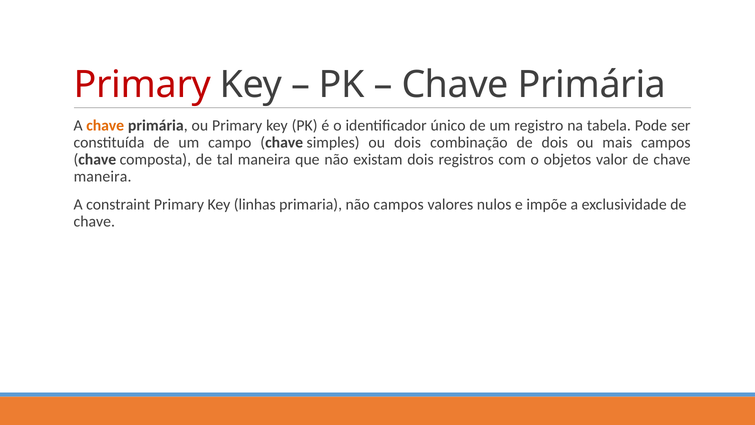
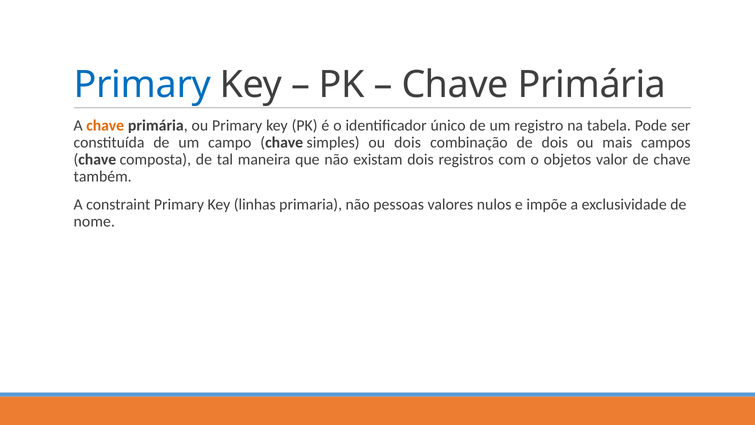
Primary colour: red -> blue (142, 85)
maneira: maneira -> também (103, 176)
não campos: campos -> pessoas (399, 204)
chave: chave -> nome (94, 221)
